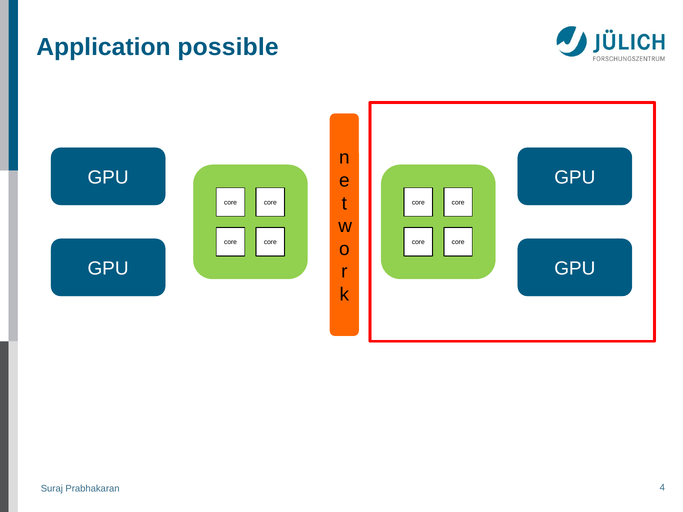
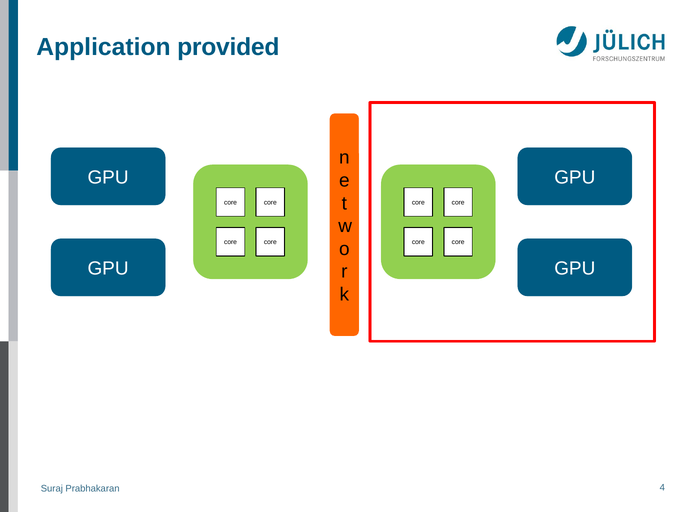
possible: possible -> provided (228, 47)
